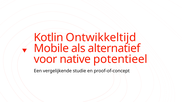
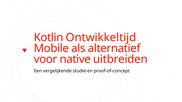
potentieel: potentieel -> uitbreiden (120, 59)
